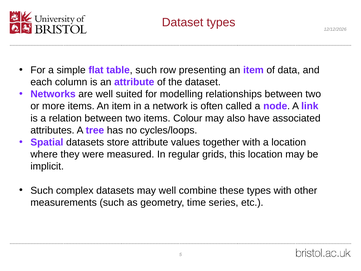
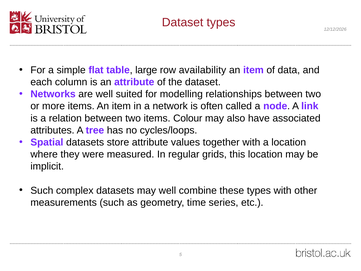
table such: such -> large (146, 70)
presenting: presenting -> availability (202, 70)
